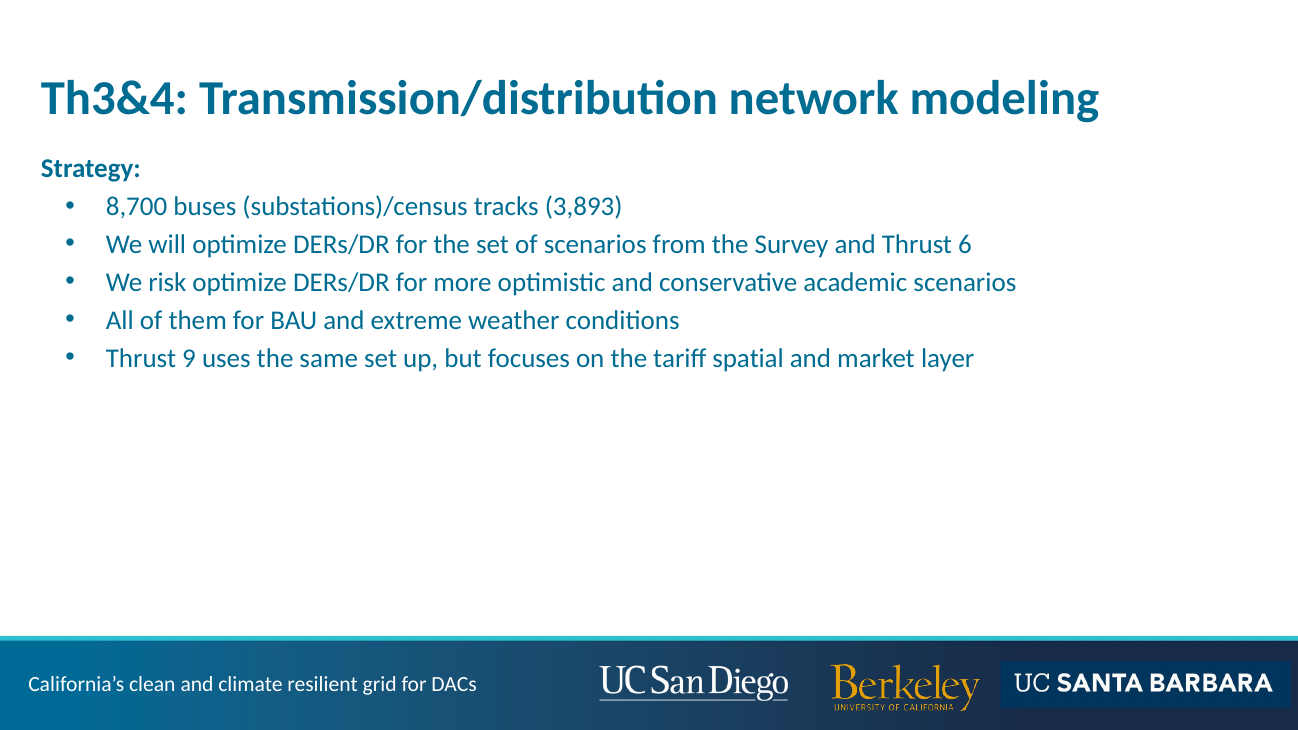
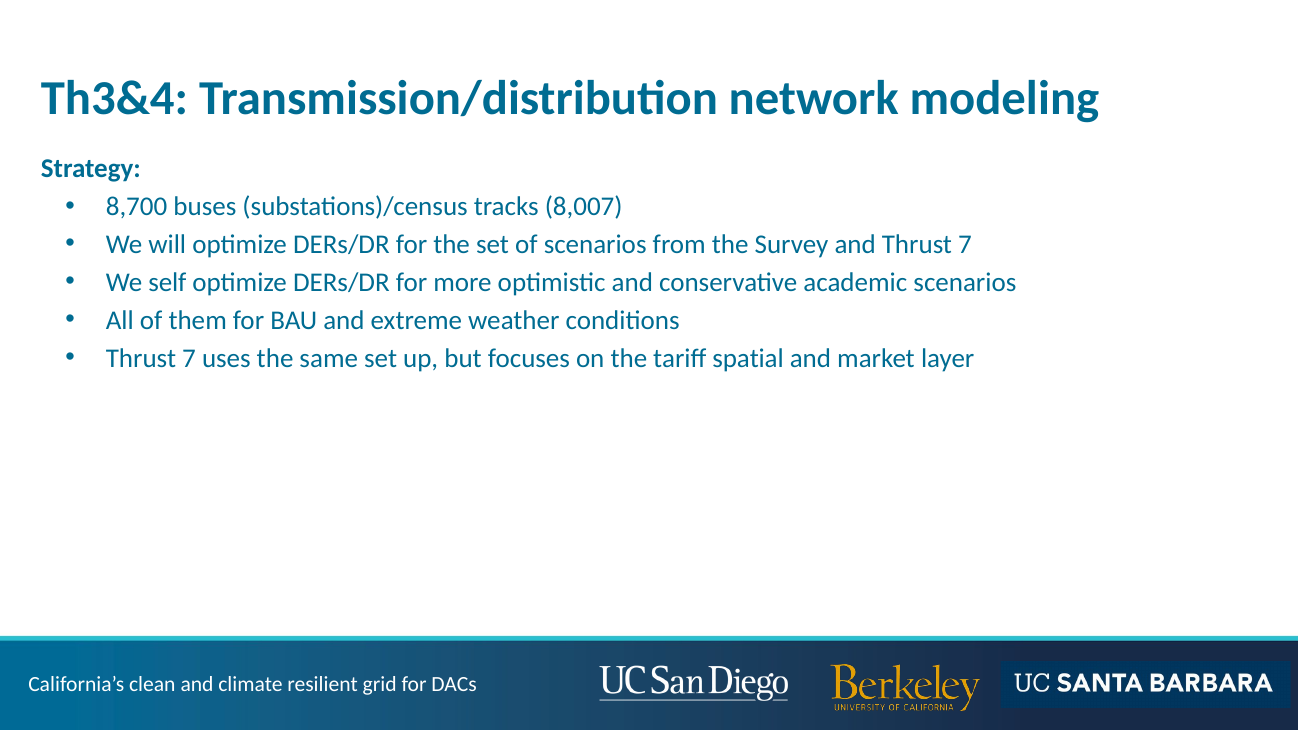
3,893: 3,893 -> 8,007 (584, 207)
and Thrust 6: 6 -> 7 (965, 245)
risk: risk -> self (167, 283)
9: 9 -> 7 (189, 358)
